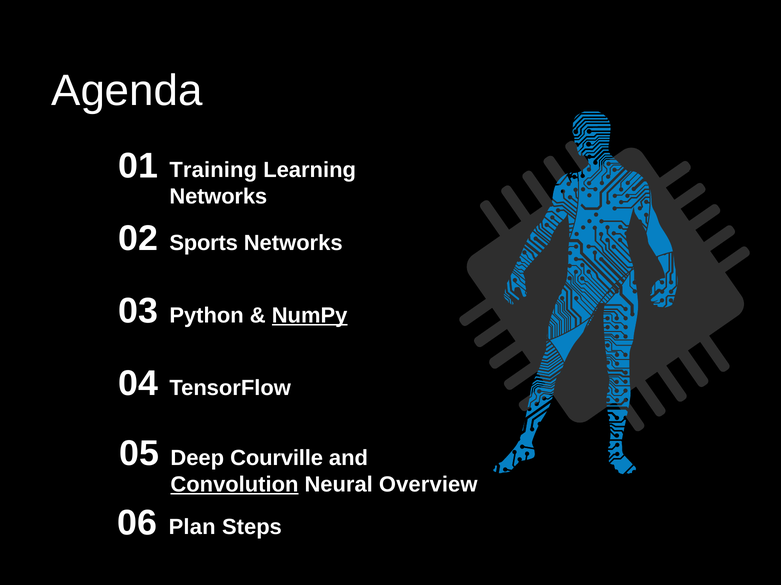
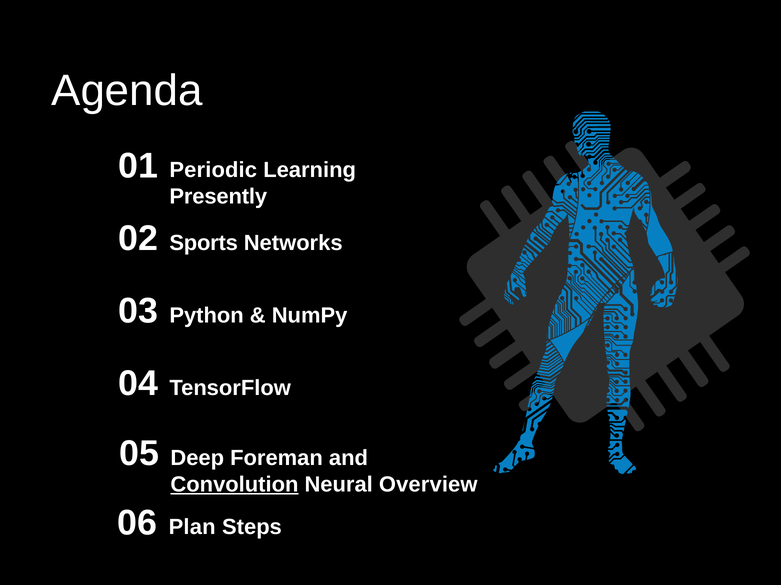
Training: Training -> Periodic (213, 170)
Networks: Networks -> Presently (218, 197)
NumPy underline: present -> none (310, 316)
Courville: Courville -> Foreman (277, 459)
